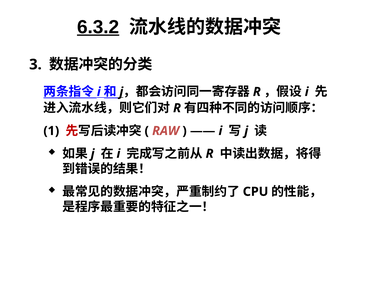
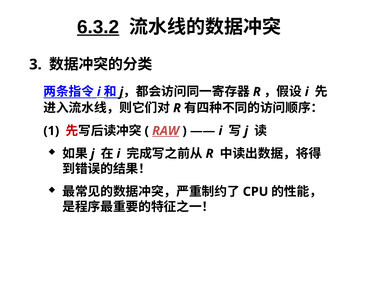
RAW underline: none -> present (166, 131)
